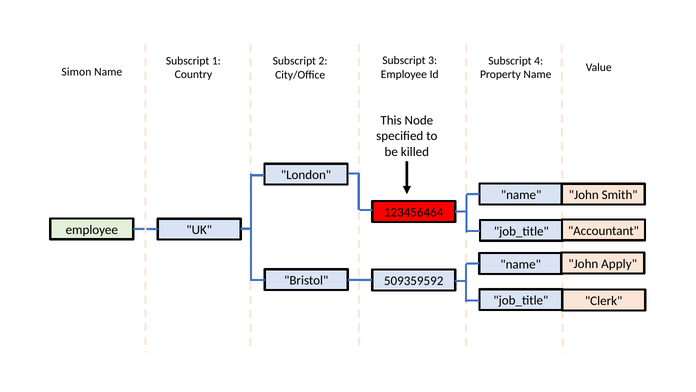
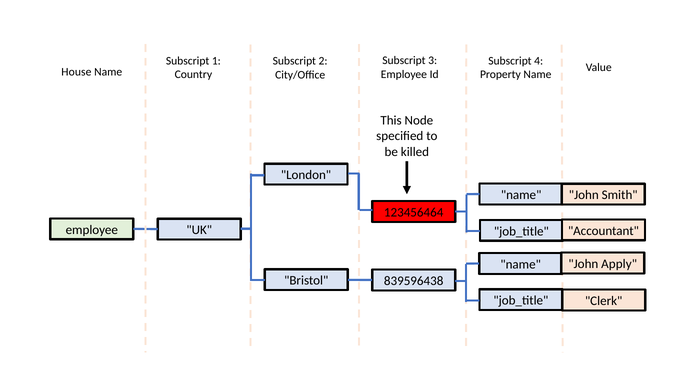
Simon: Simon -> House (76, 72)
509359592: 509359592 -> 839596438 (414, 281)
